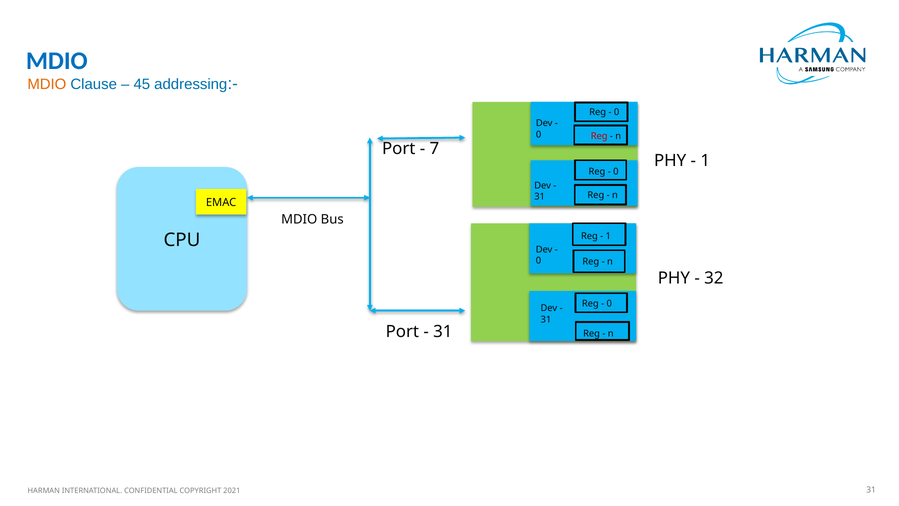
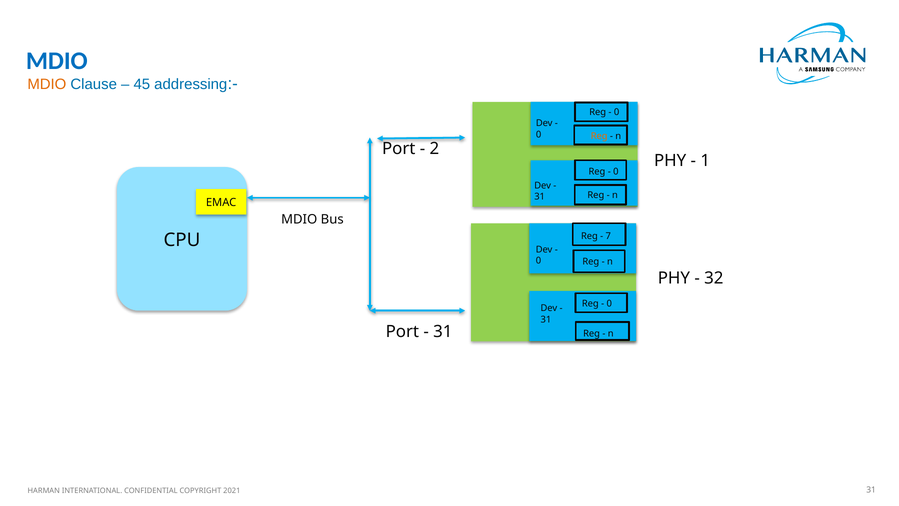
Reg colour: red -> orange (599, 136)
7: 7 -> 2 (434, 149)
1: 1 -> 7 (608, 236)
